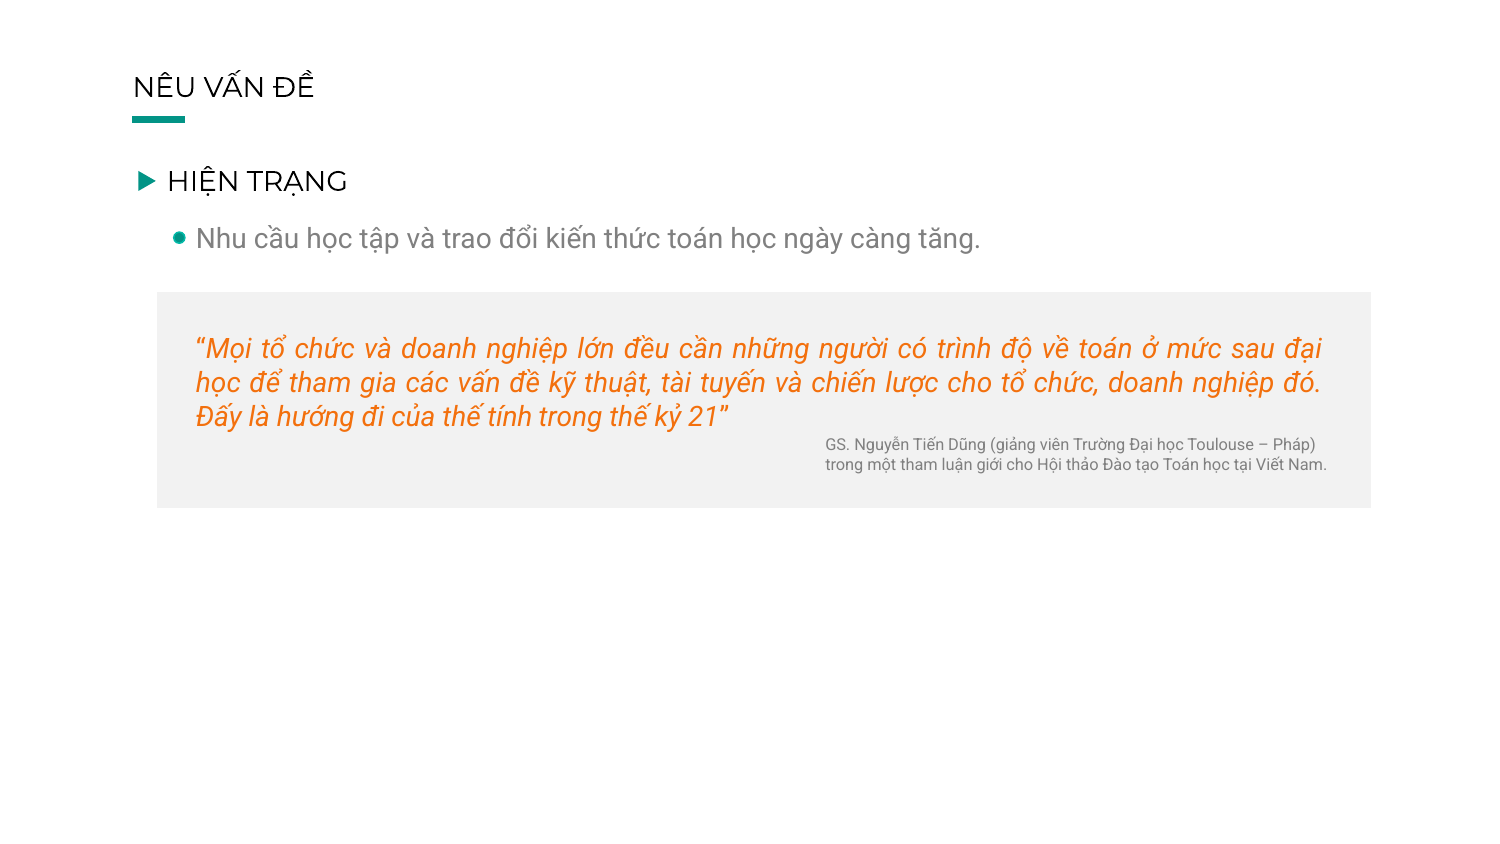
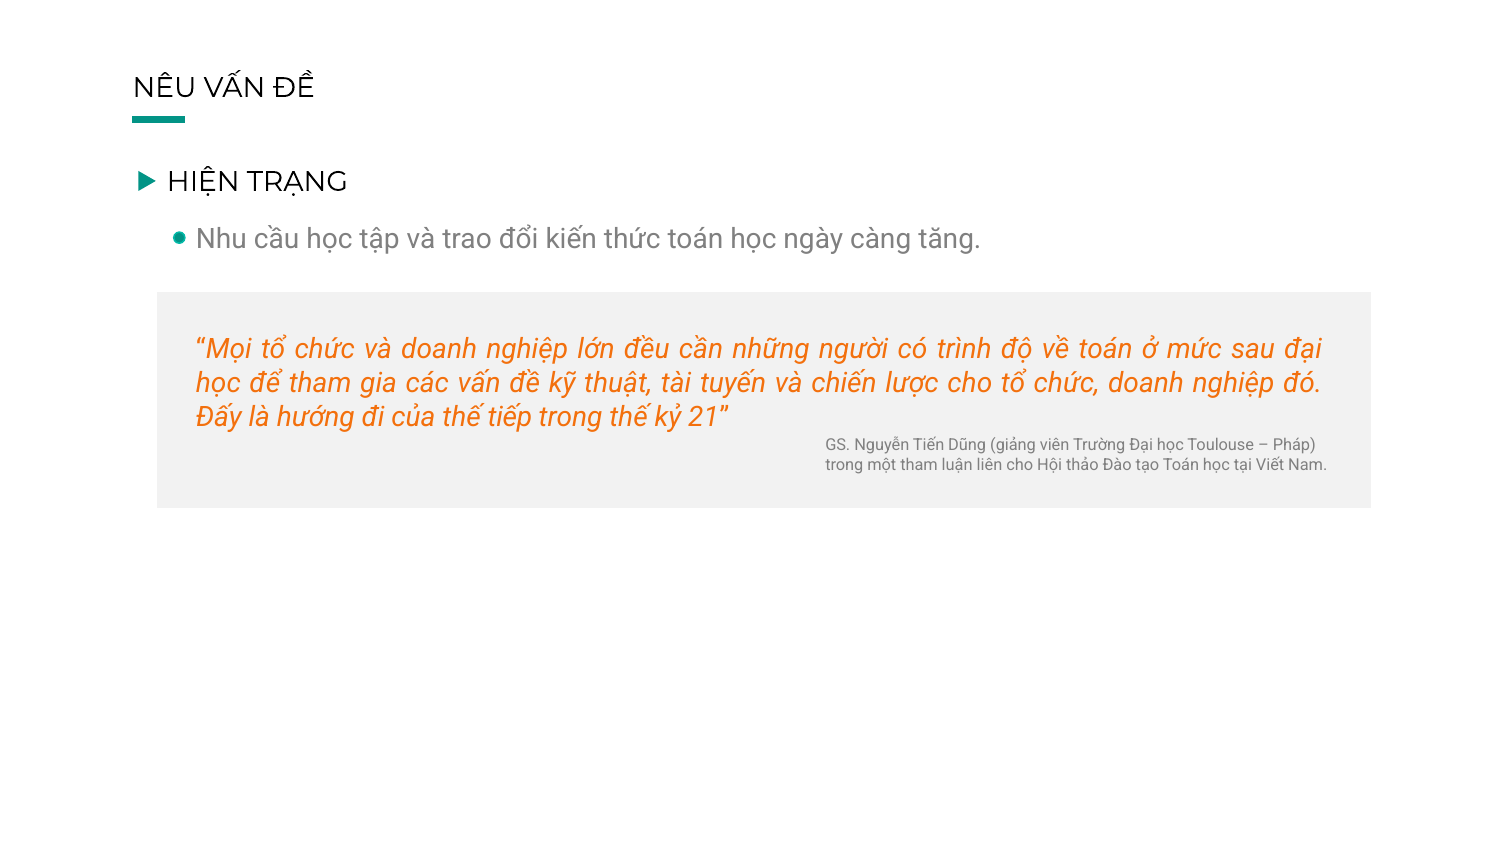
tính: tính -> tiếp (510, 417)
giới: giới -> liên (989, 465)
